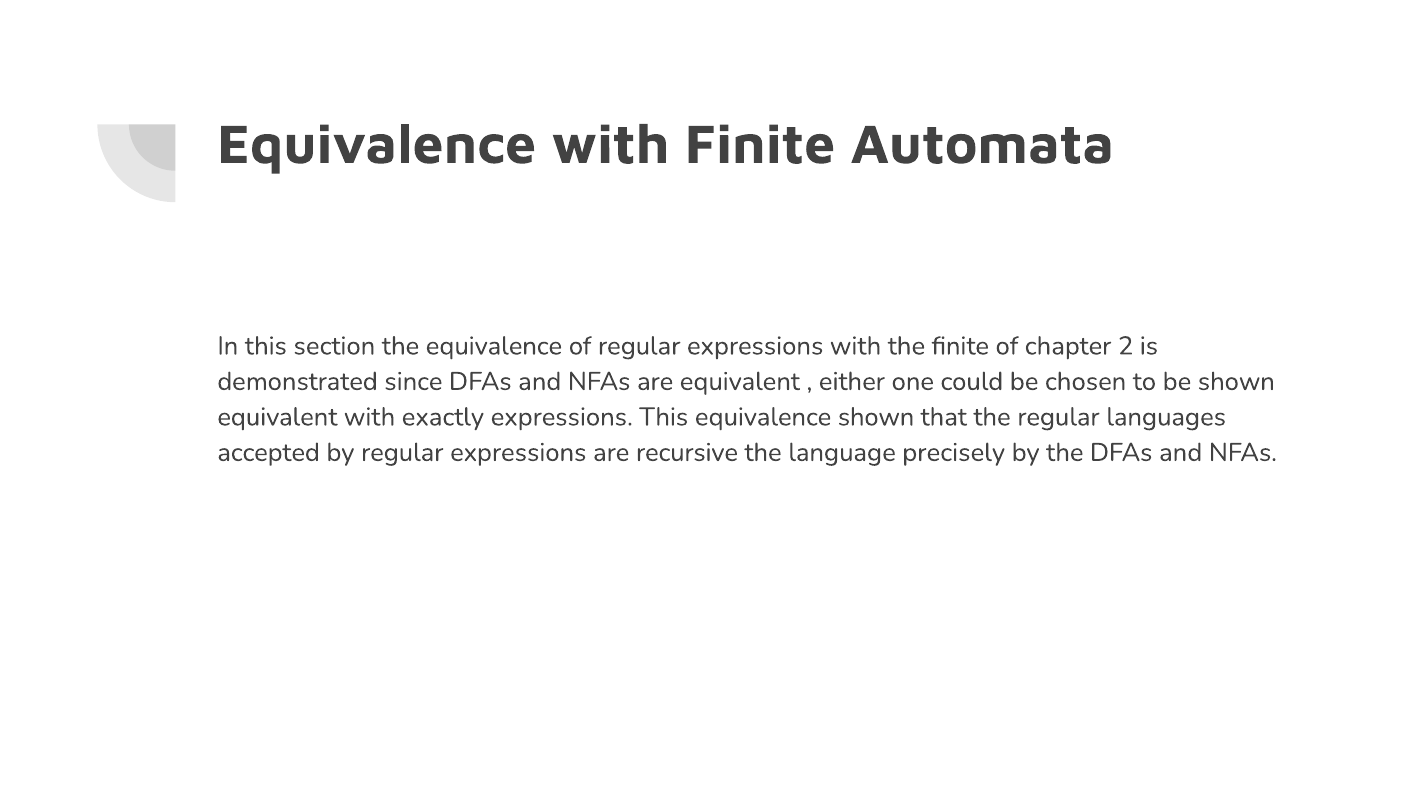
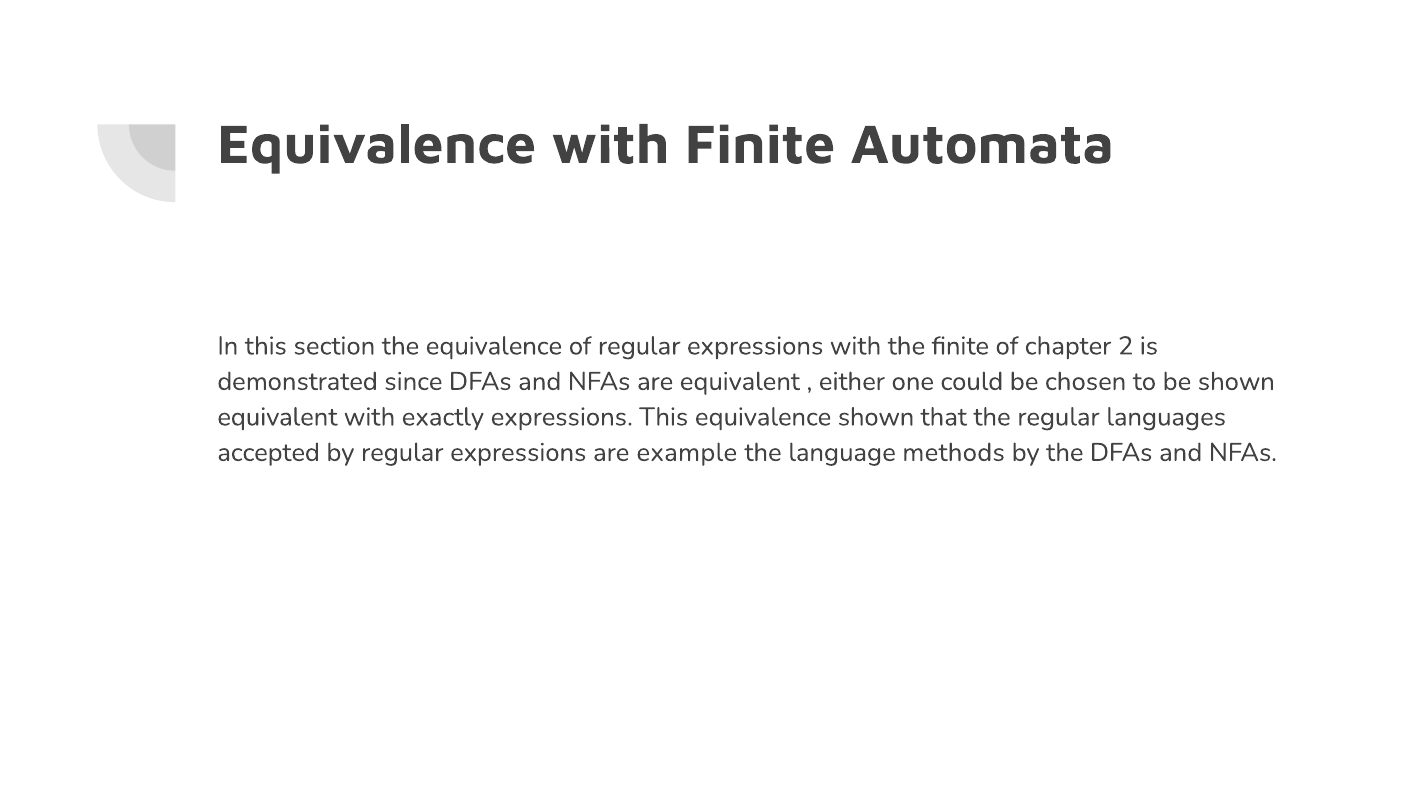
recursive: recursive -> example (687, 452)
precisely: precisely -> methods (954, 452)
